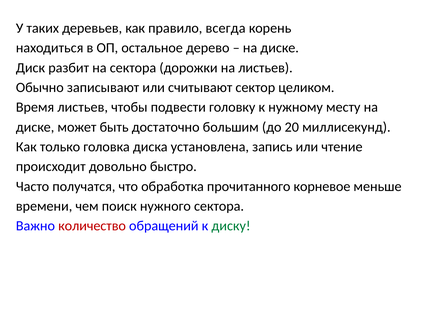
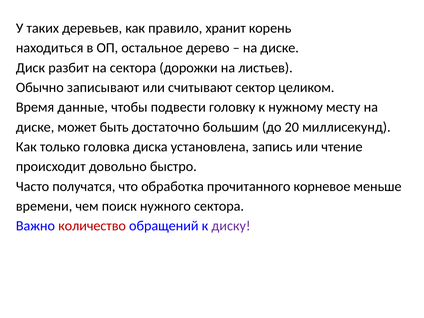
всегда: всегда -> хранит (226, 28)
Время листьев: листьев -> данные (83, 107)
диску colour: green -> purple (231, 226)
